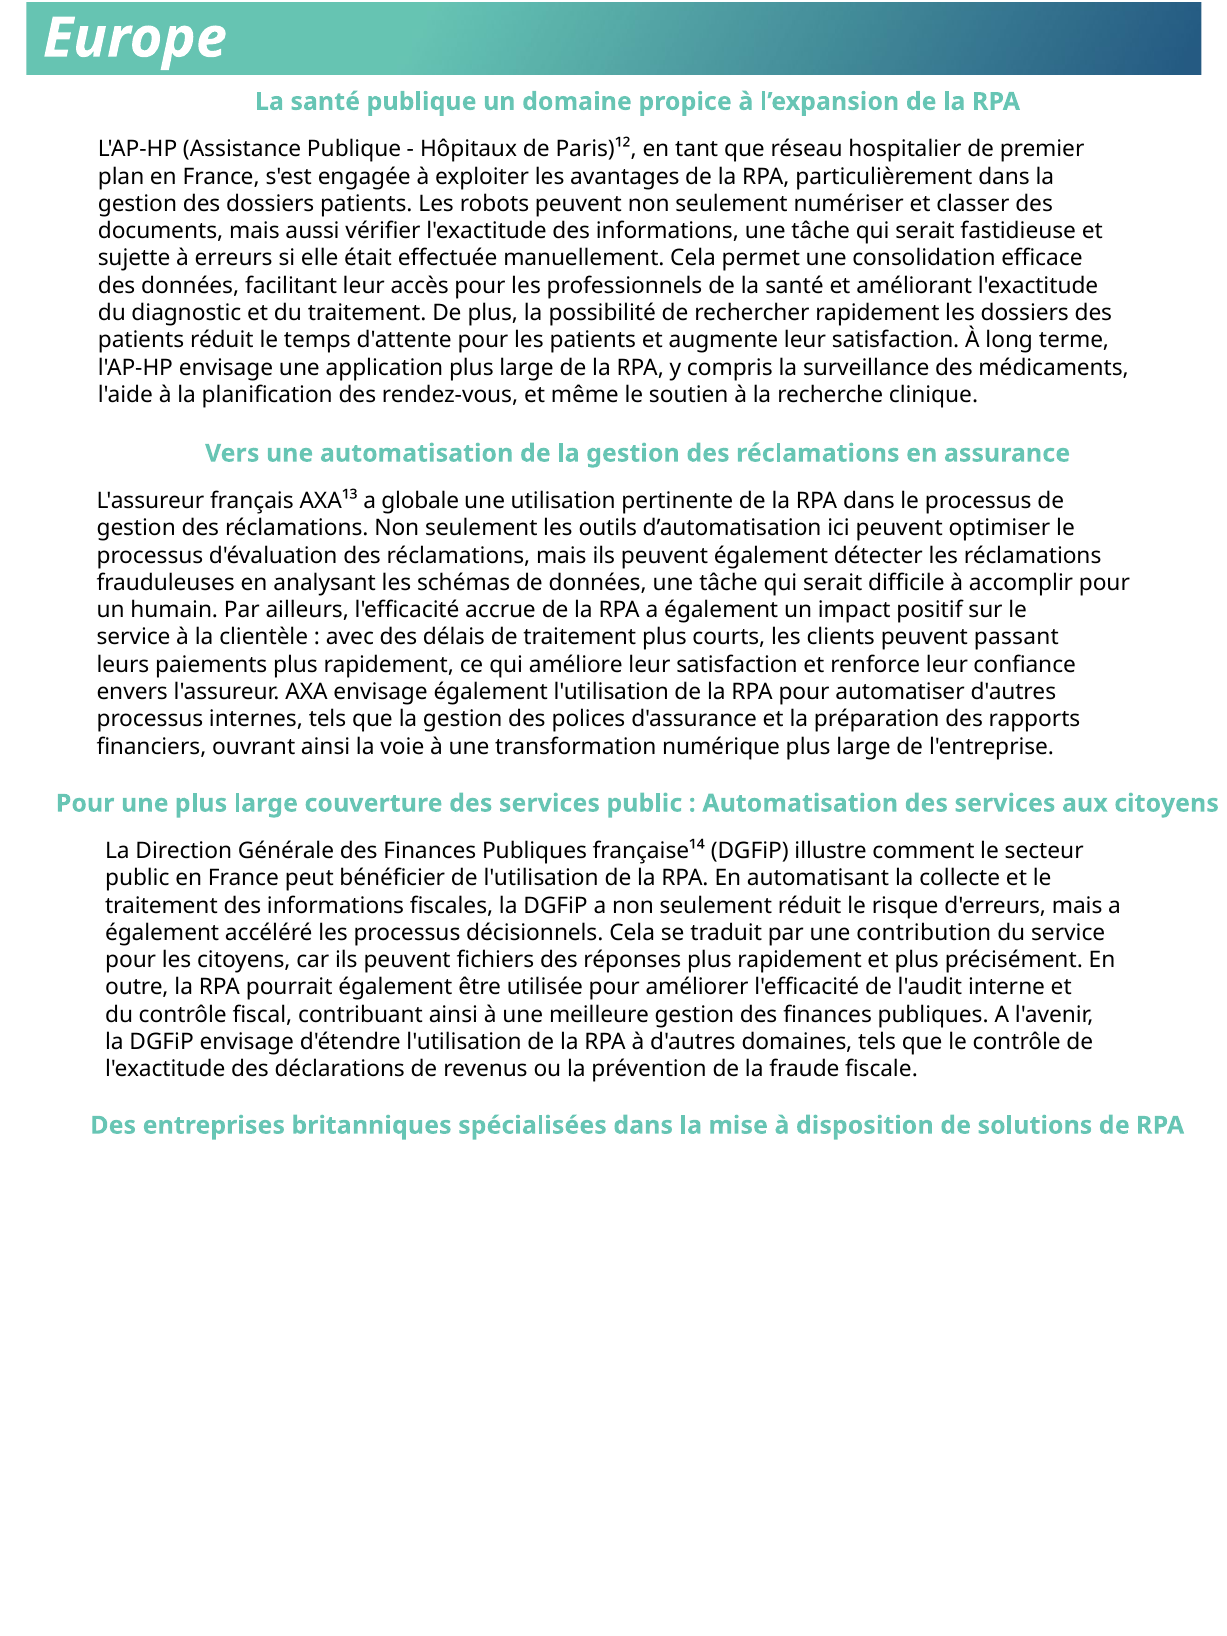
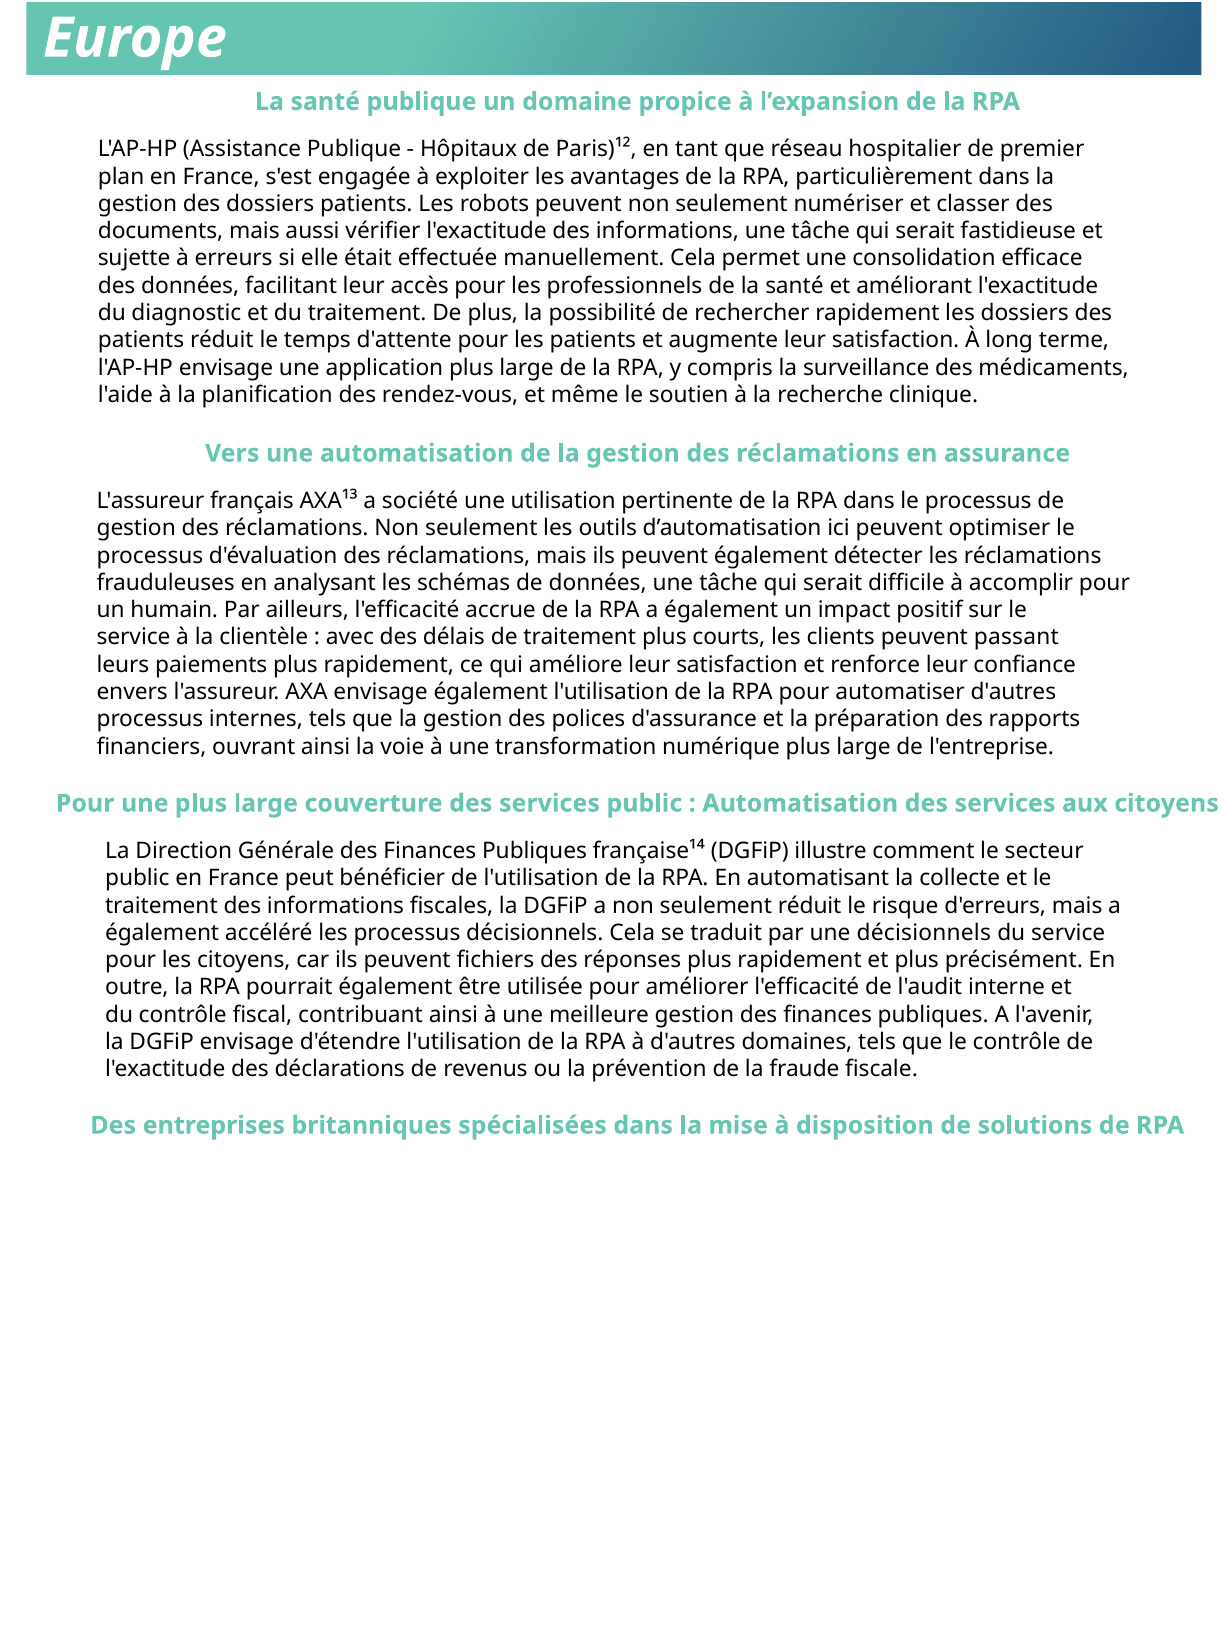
globale: globale -> société (420, 501)
une contribution: contribution -> décisionnels (924, 933)
